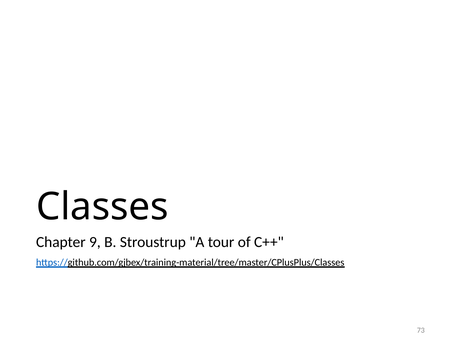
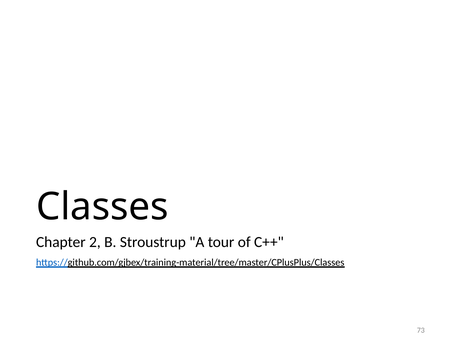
9: 9 -> 2 (95, 242)
